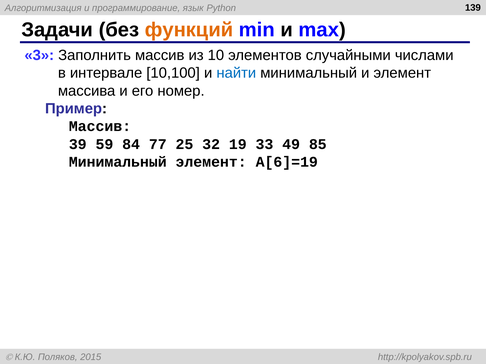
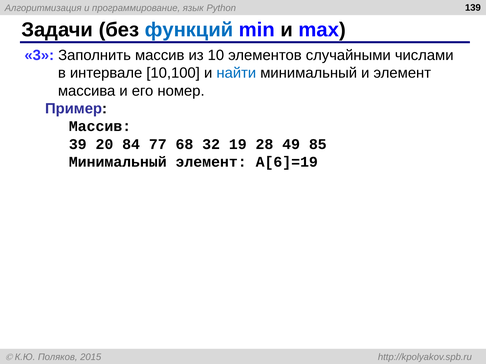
функций colour: orange -> blue (189, 30)
59: 59 -> 20 (104, 144)
25: 25 -> 68 (184, 144)
33: 33 -> 28 (264, 144)
